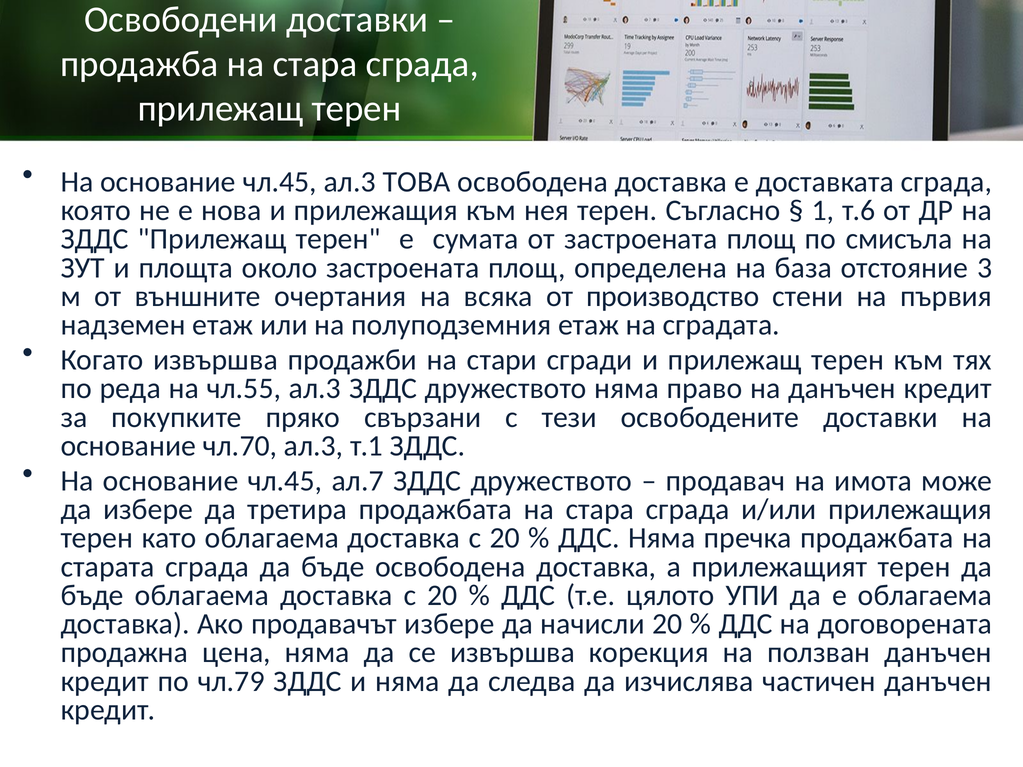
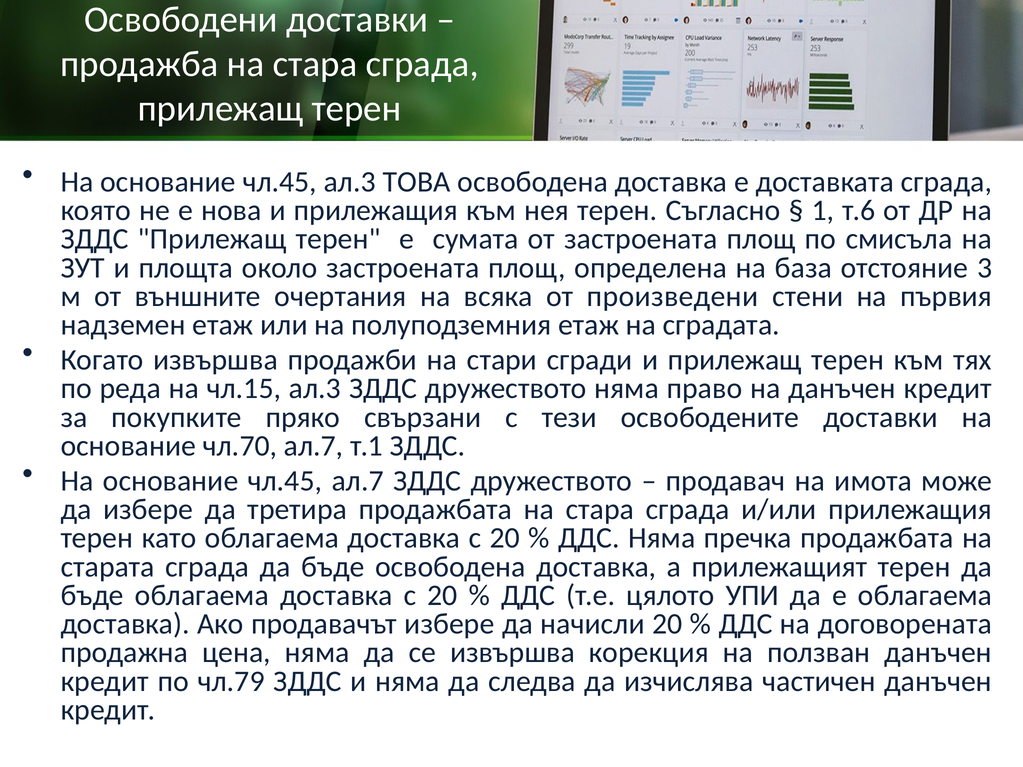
производство: производство -> произведени (673, 296)
чл.55: чл.55 -> чл.15 (244, 389)
чл.70 ал.3: ал.3 -> ал.7 (314, 446)
